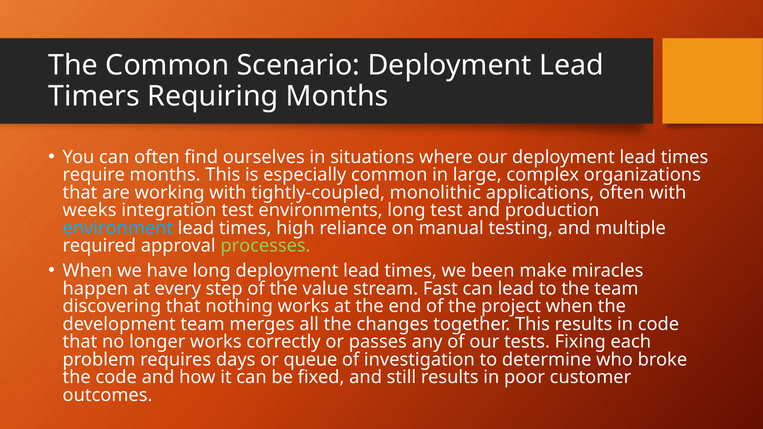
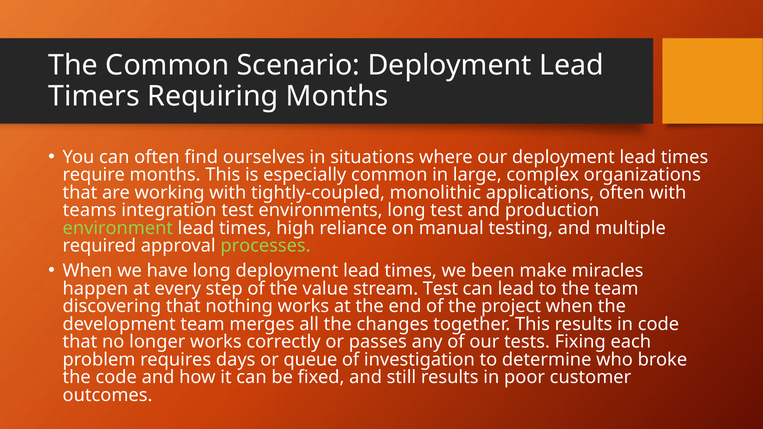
weeks: weeks -> teams (90, 211)
environment colour: light blue -> light green (118, 228)
stream Fast: Fast -> Test (440, 289)
